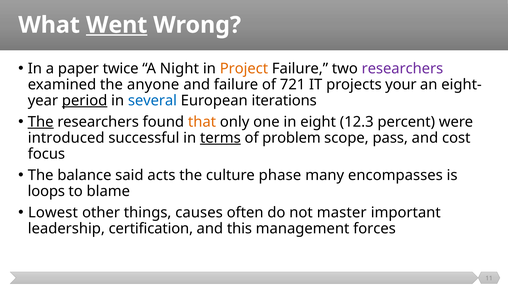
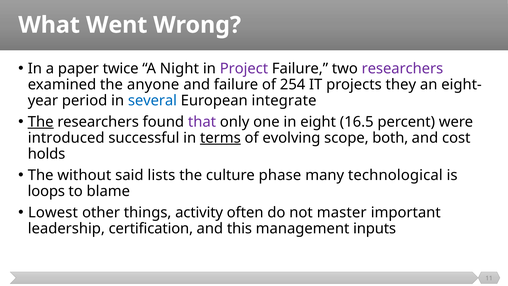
Went underline: present -> none (117, 25)
Project colour: orange -> purple (244, 68)
721: 721 -> 254 (293, 84)
your: your -> they (401, 84)
period underline: present -> none (85, 100)
iterations: iterations -> integrate (284, 100)
that colour: orange -> purple (202, 122)
12.3: 12.3 -> 16.5 (357, 122)
problem: problem -> evolving (291, 138)
pass: pass -> both (390, 138)
focus: focus -> holds (47, 154)
balance: balance -> without (84, 175)
acts: acts -> lists (161, 175)
encompasses: encompasses -> technological (395, 175)
causes: causes -> activity (199, 212)
forces: forces -> inputs (375, 228)
